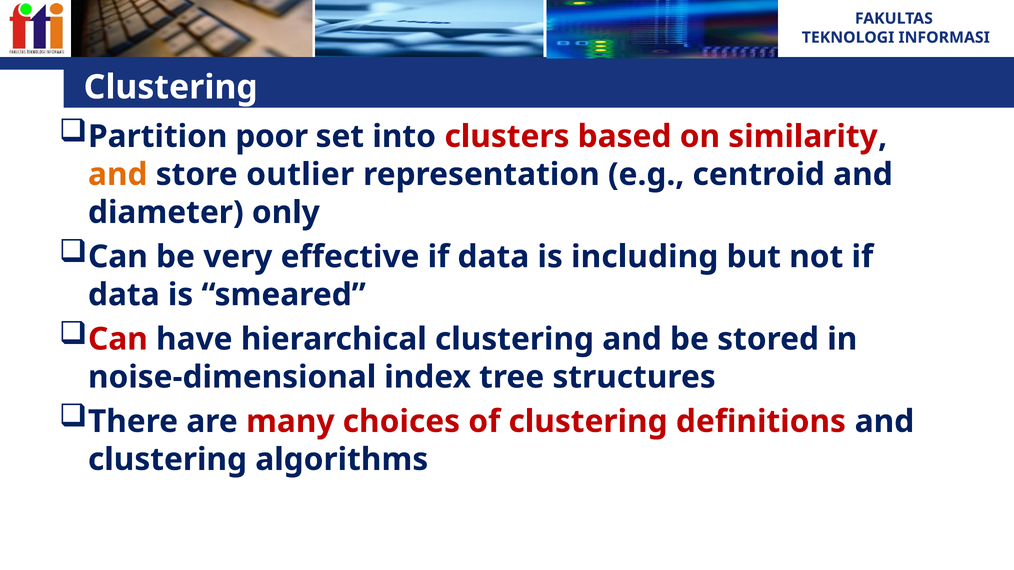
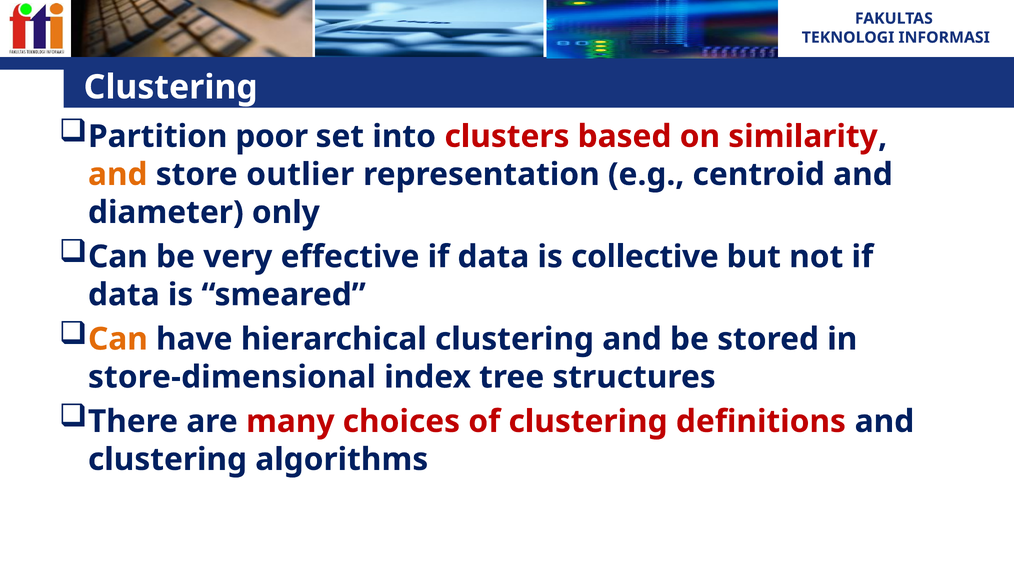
including: including -> collective (645, 257)
Can colour: red -> orange (118, 339)
noise-dimensional: noise-dimensional -> store-dimensional (232, 377)
